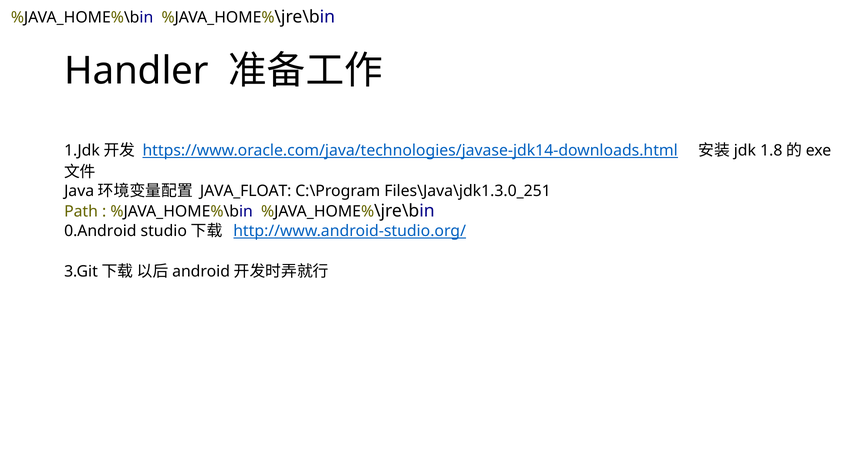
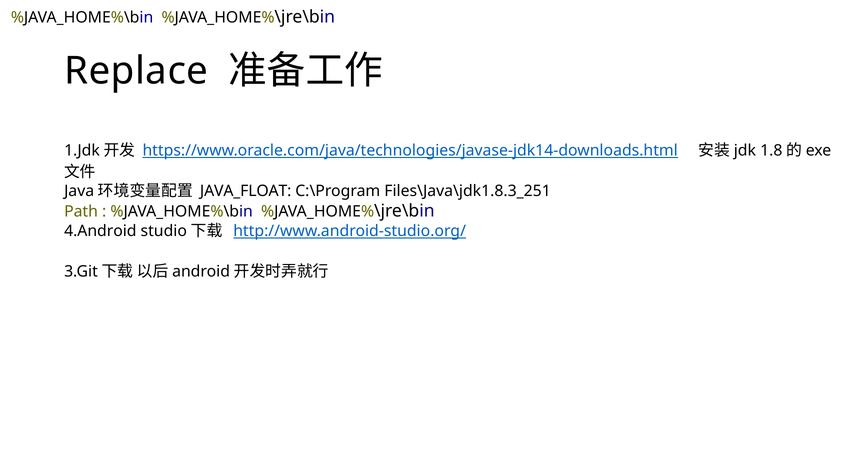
Handler: Handler -> Replace (136, 71)
Files\Java\jdk1.3.0_251: Files\Java\jdk1.3.0_251 -> Files\Java\jdk1.8.3_251 (468, 191)
0.Android: 0.Android -> 4.Android (100, 231)
